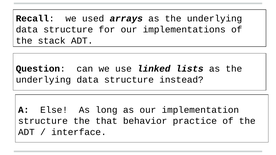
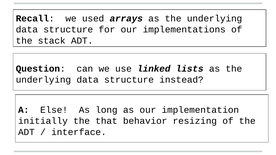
structure: structure -> initially (43, 121)
practice: practice -> resizing (195, 121)
